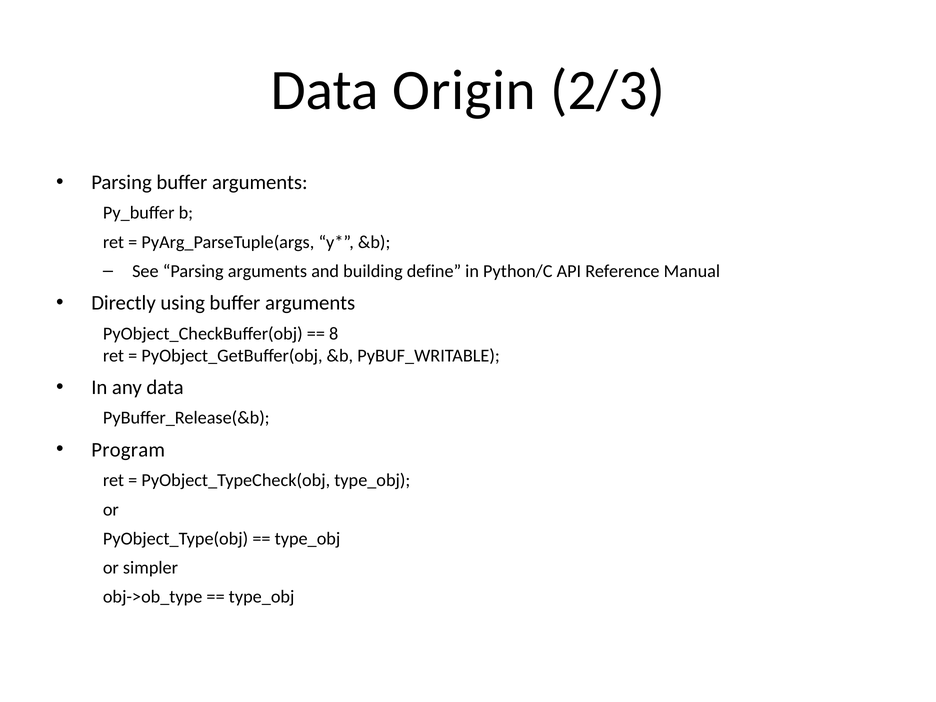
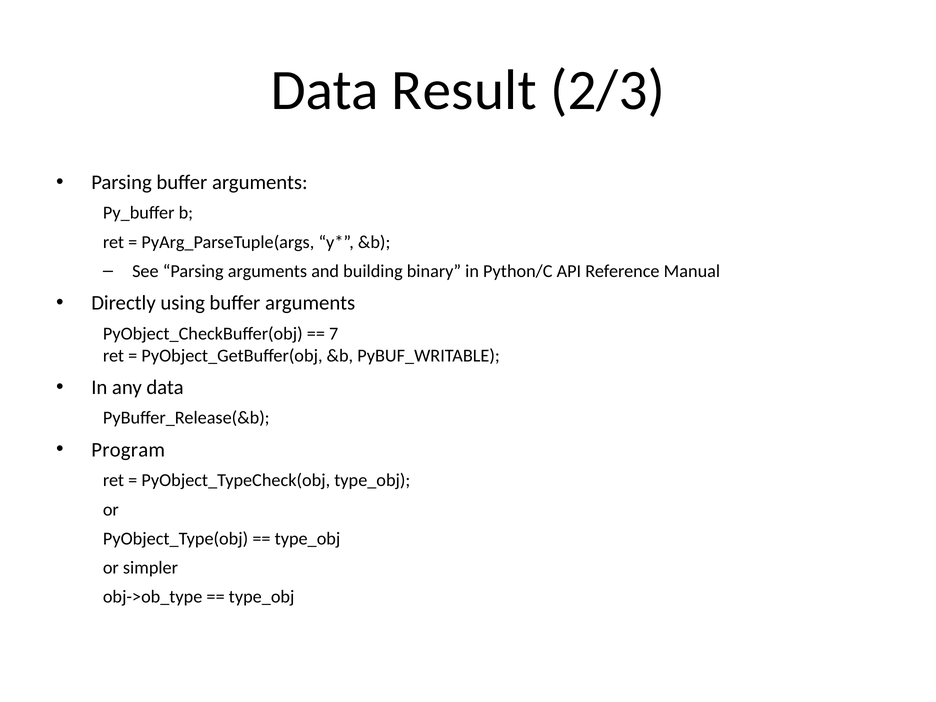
Origin: Origin -> Result (464, 91)
define: define -> binary (434, 271)
8: 8 -> 7 (334, 334)
